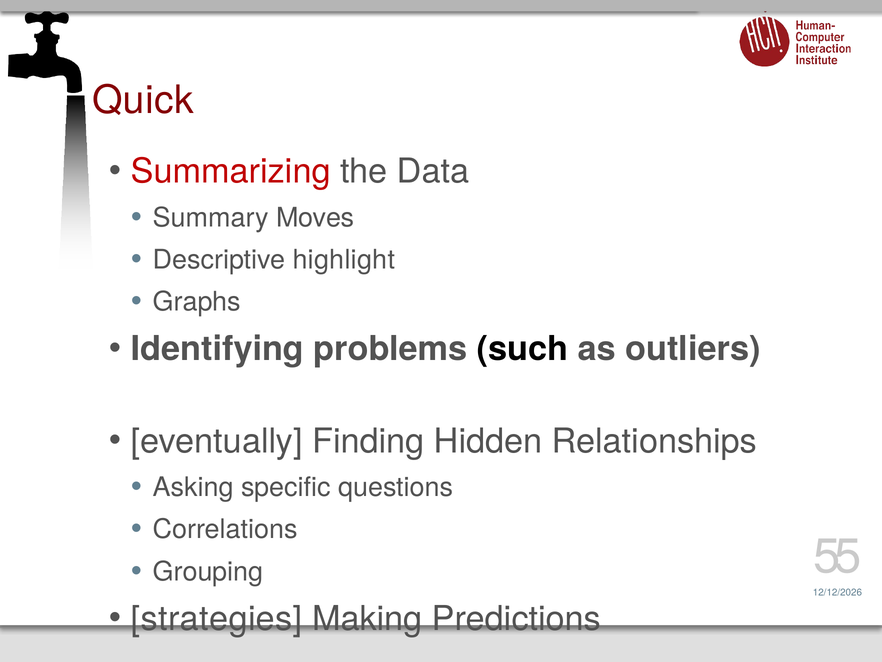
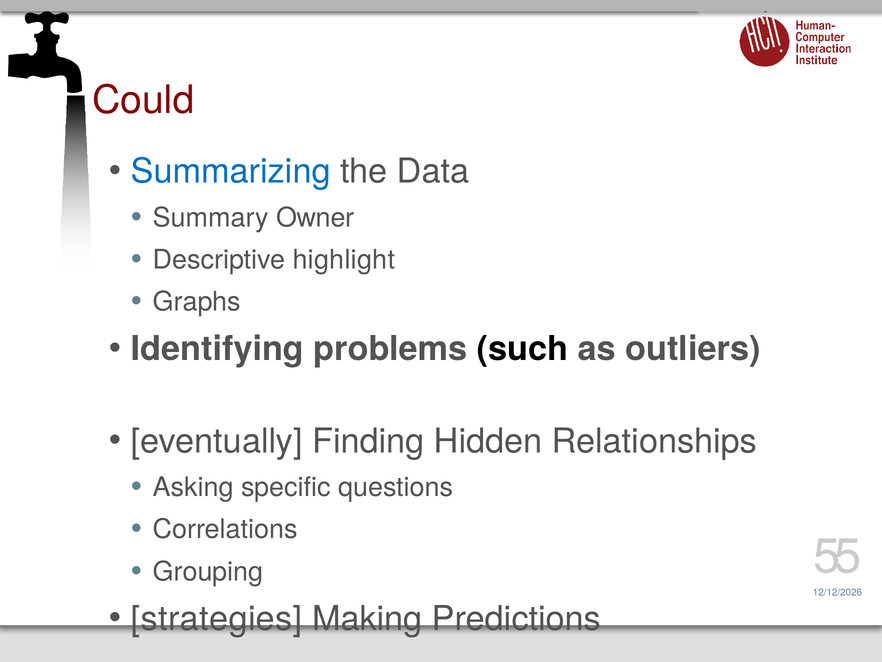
Quick: Quick -> Could (143, 100)
Summarizing colour: red -> blue (231, 172)
Moves: Moves -> Owner (315, 218)
